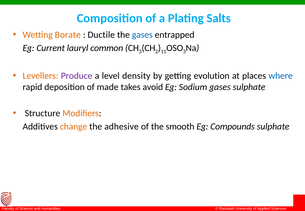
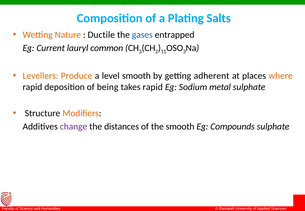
Borate: Borate -> Nature (68, 35)
Produce colour: purple -> orange (77, 76)
level density: density -> smooth (136, 76)
evolution: evolution -> adherent (212, 76)
where colour: blue -> orange (281, 76)
made: made -> being (108, 87)
takes avoid: avoid -> rapid (153, 87)
Sodium gases: gases -> metal (220, 87)
change colour: orange -> purple (74, 127)
adhesive: adhesive -> distances (122, 127)
